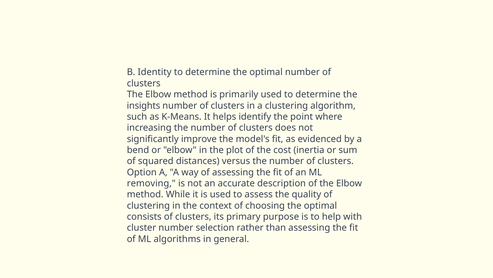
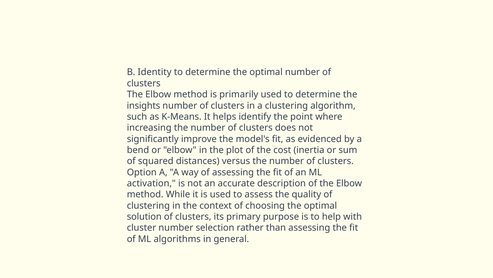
removing: removing -> activation (151, 183)
consists: consists -> solution (144, 216)
